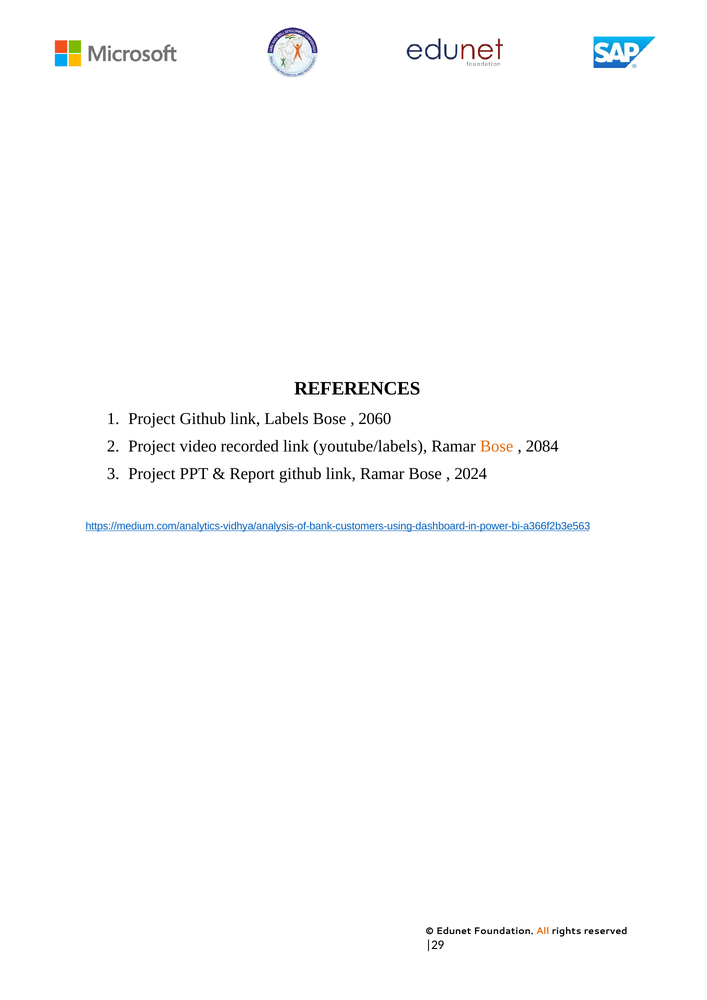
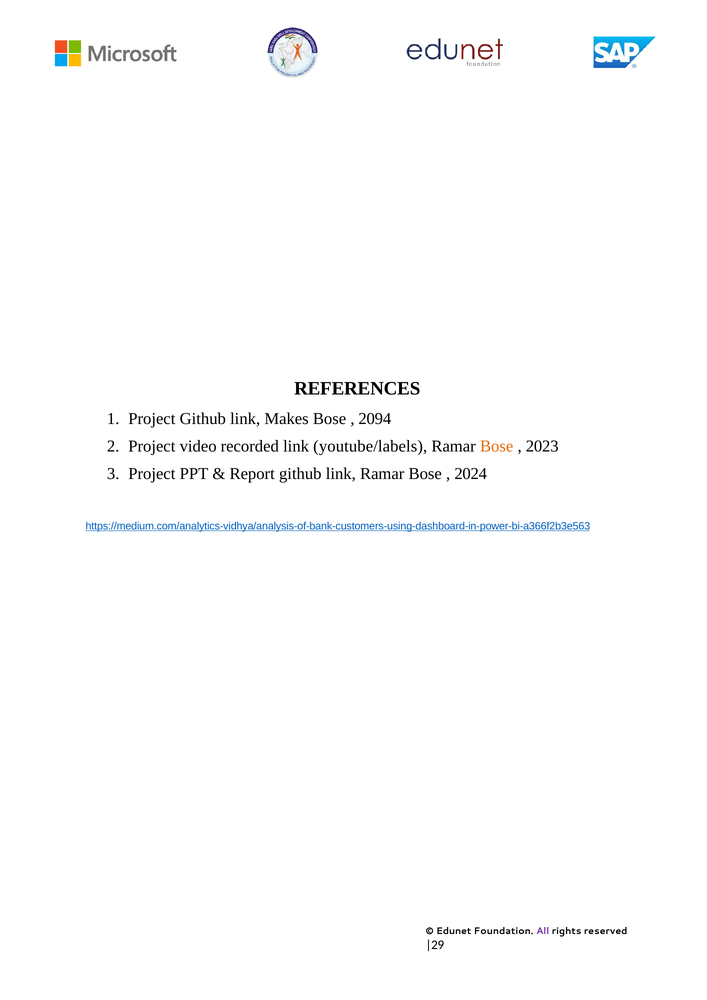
Labels: Labels -> Makes (287, 419)
2060: 2060 -> 2094 (375, 419)
2084: 2084 -> 2023 (542, 446)
All colour: orange -> purple (543, 932)
